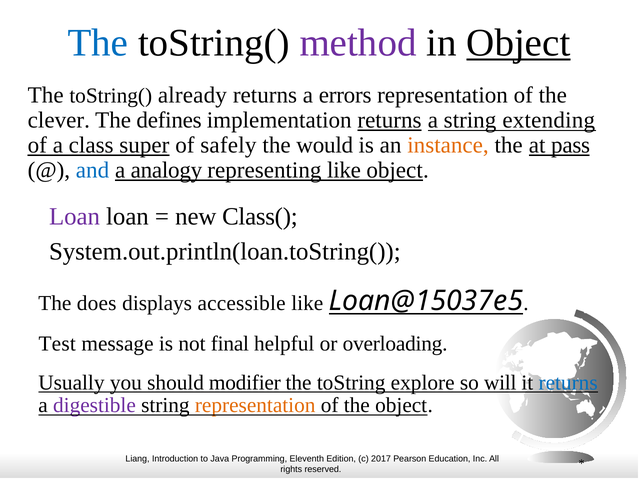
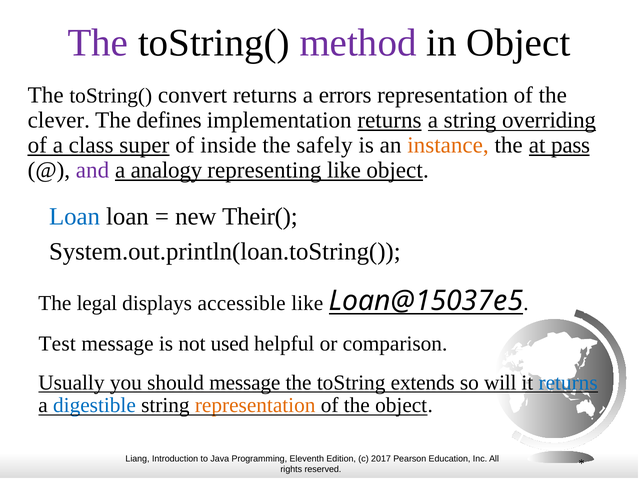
The colour: blue -> purple (98, 43)
Object underline: present -> none (518, 43)
already: already -> convert (192, 95)
extending: extending -> overriding (549, 120)
safely: safely -> inside (228, 145)
would: would -> safely (325, 145)
and colour: blue -> purple (93, 170)
Loan colour: purple -> blue (74, 217)
Class(: Class( -> Their( (260, 217)
does: does -> legal (97, 303)
final: final -> used (230, 344)
overloading: overloading -> comparison (395, 344)
should modifier: modifier -> message (245, 383)
explore: explore -> extends (423, 383)
digestible colour: purple -> blue (94, 406)
